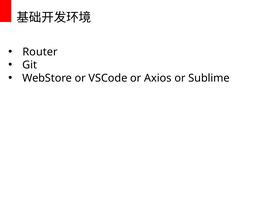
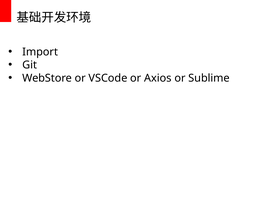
Router: Router -> Import (40, 52)
